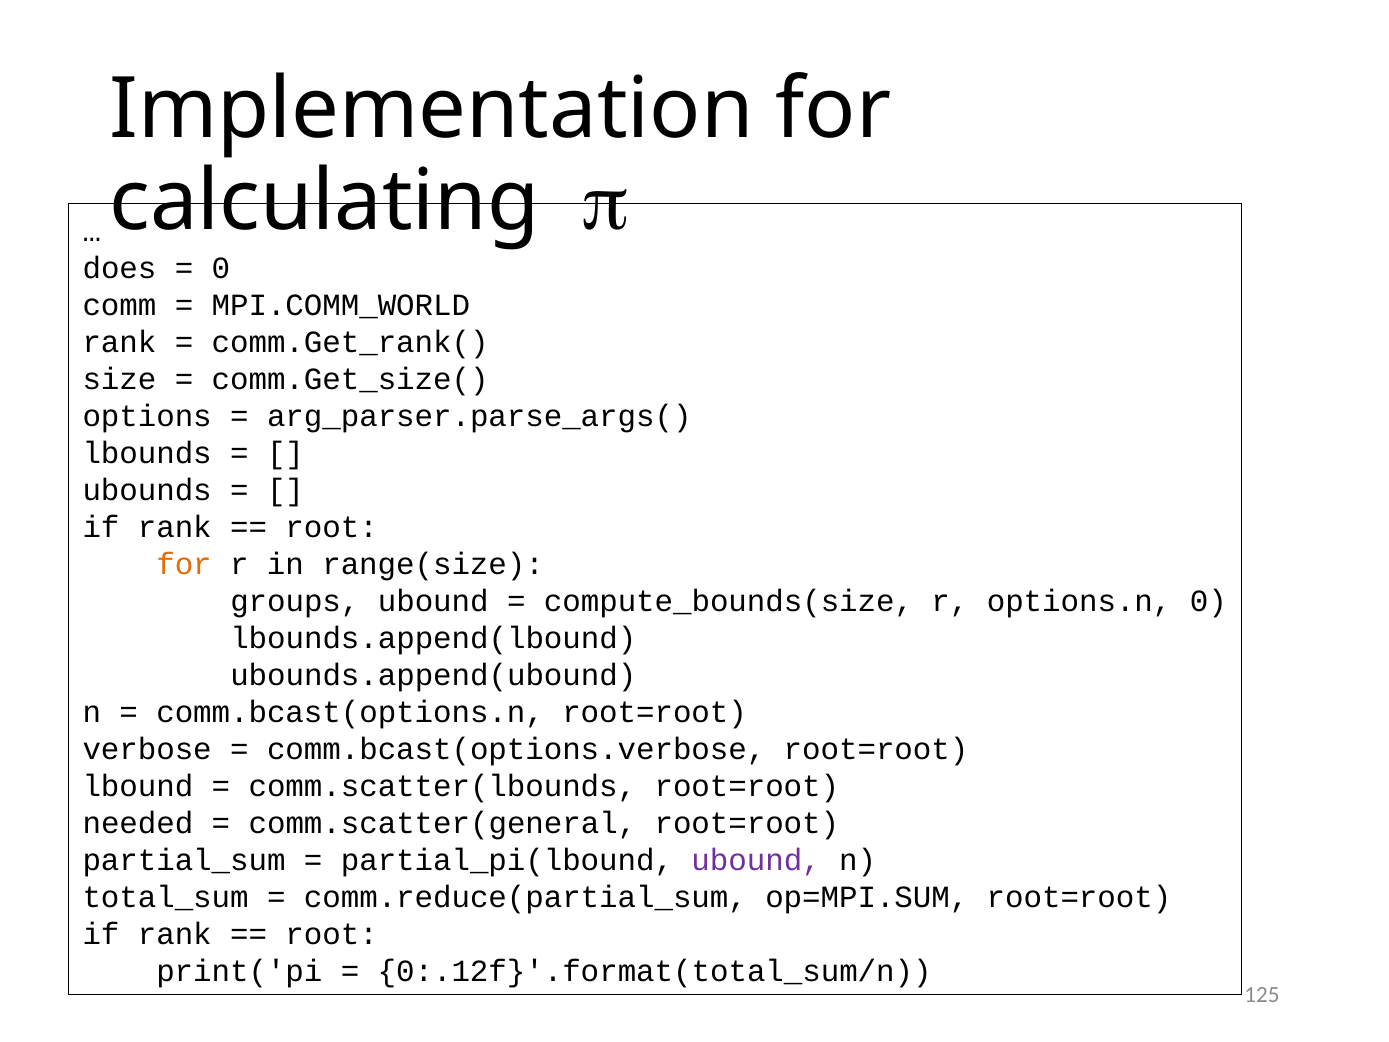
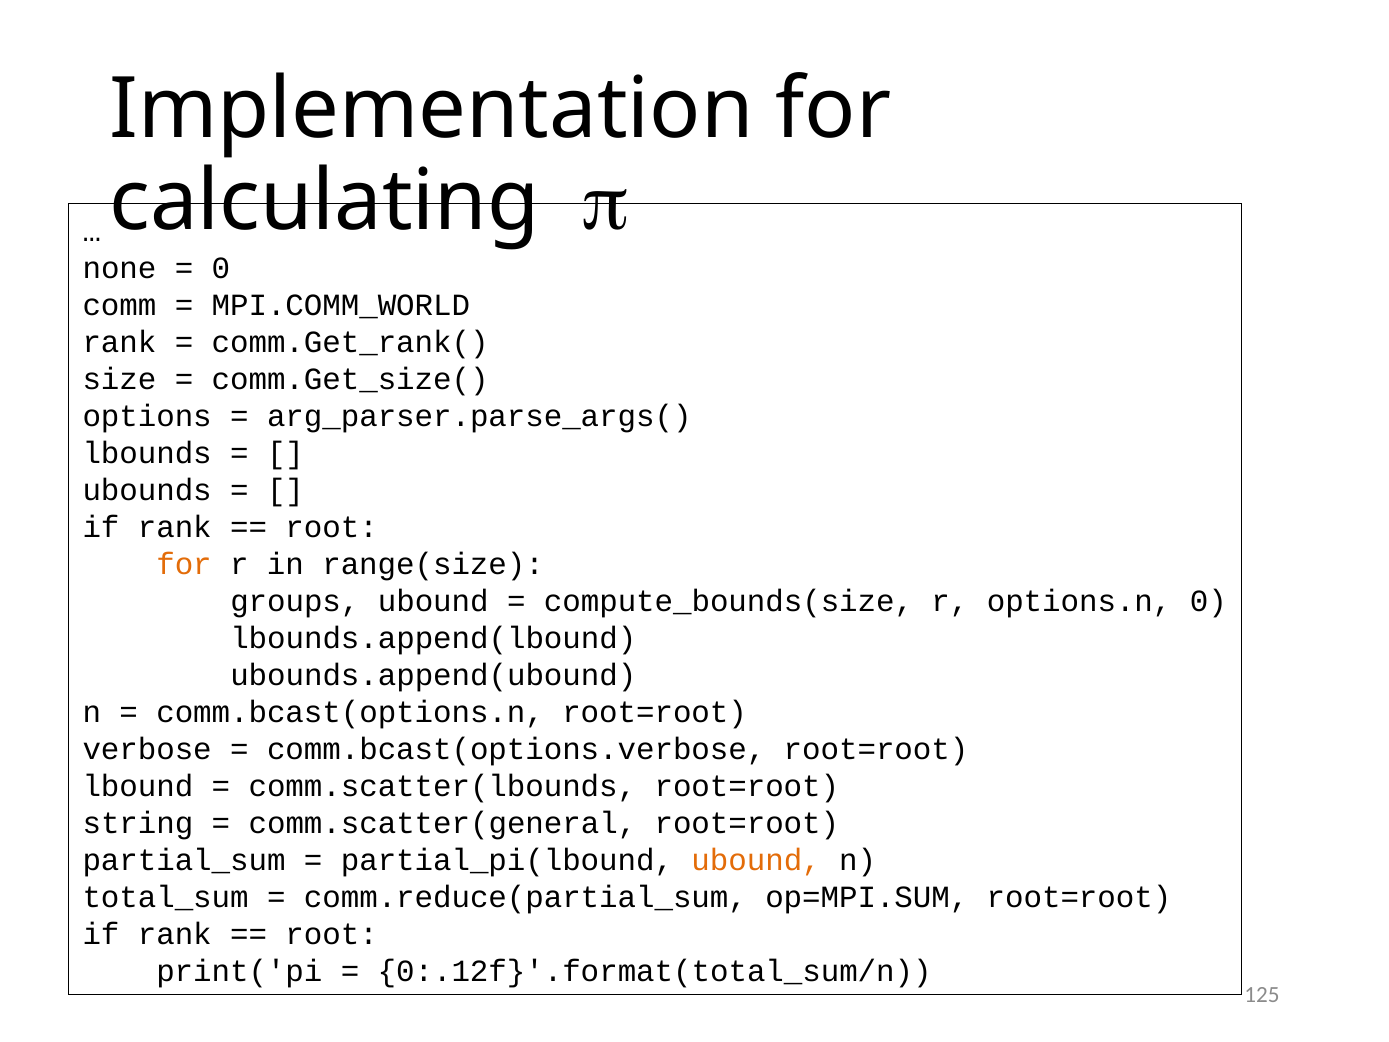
does: does -> none (119, 268)
needed: needed -> string (138, 823)
ubound colour: purple -> orange (756, 861)
